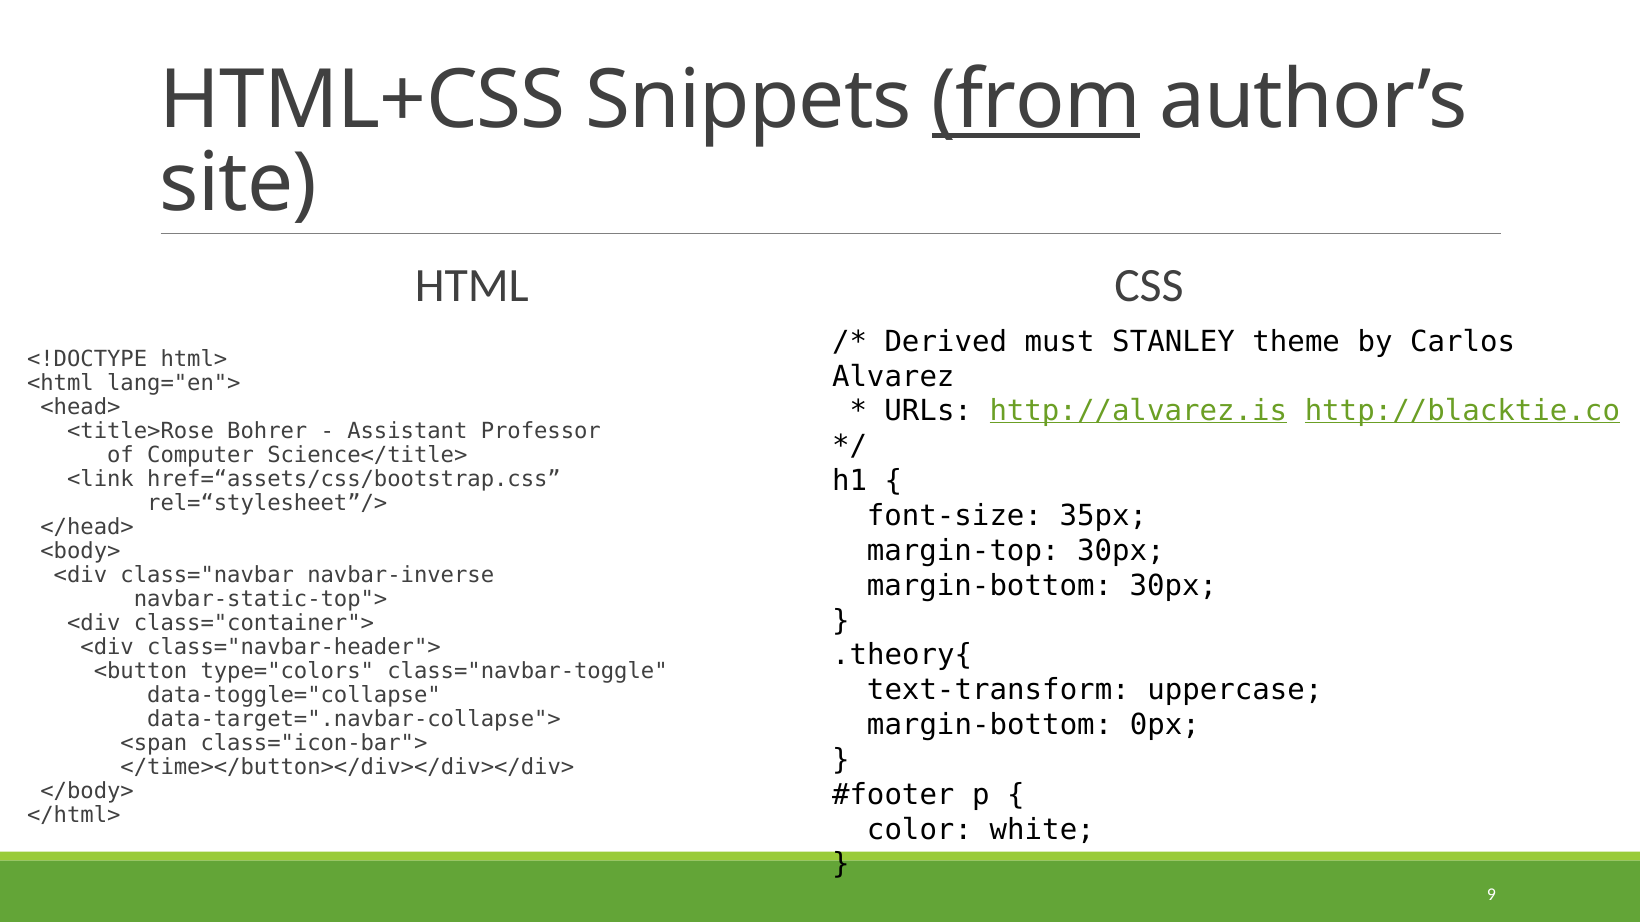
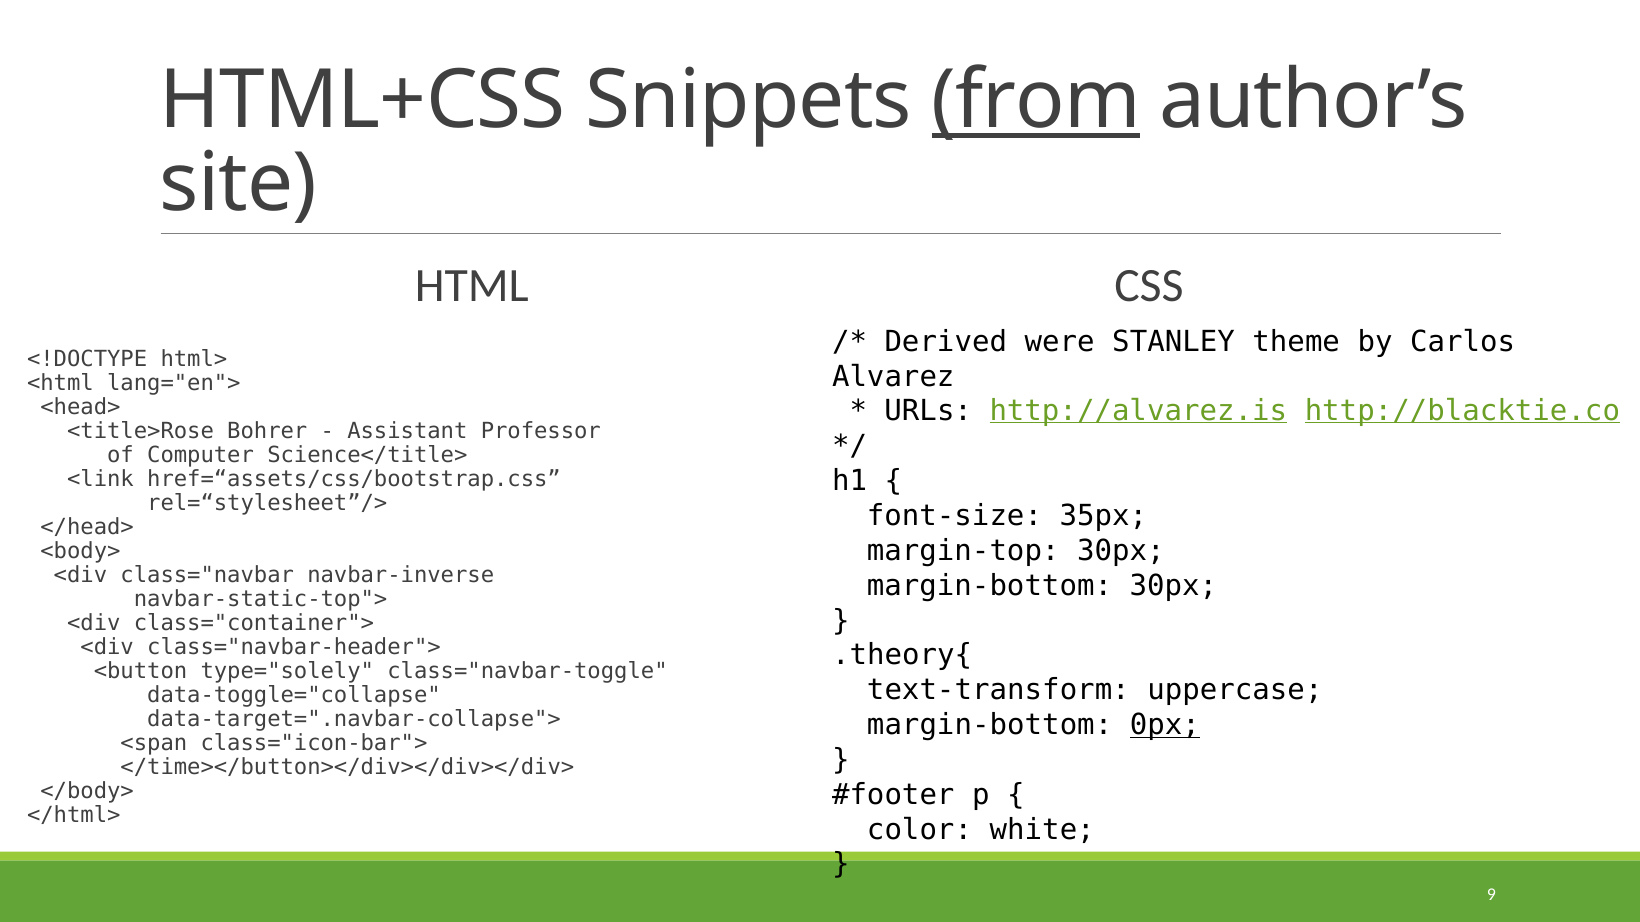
must: must -> were (1060, 342)
type="colors: type="colors -> type="solely (287, 671)
0px underline: none -> present (1165, 725)
